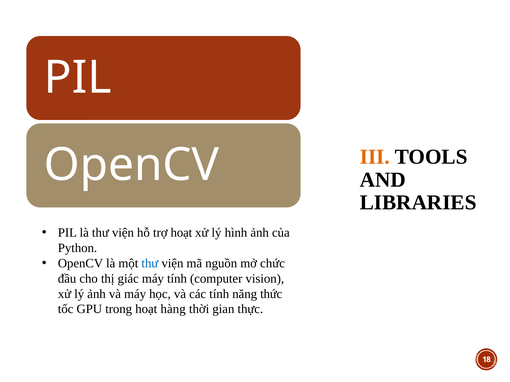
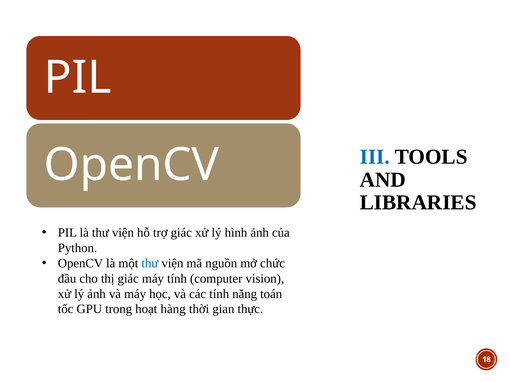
III colour: orange -> blue (375, 157)
trợ hoạt: hoạt -> giác (181, 233)
thức: thức -> toán (271, 294)
